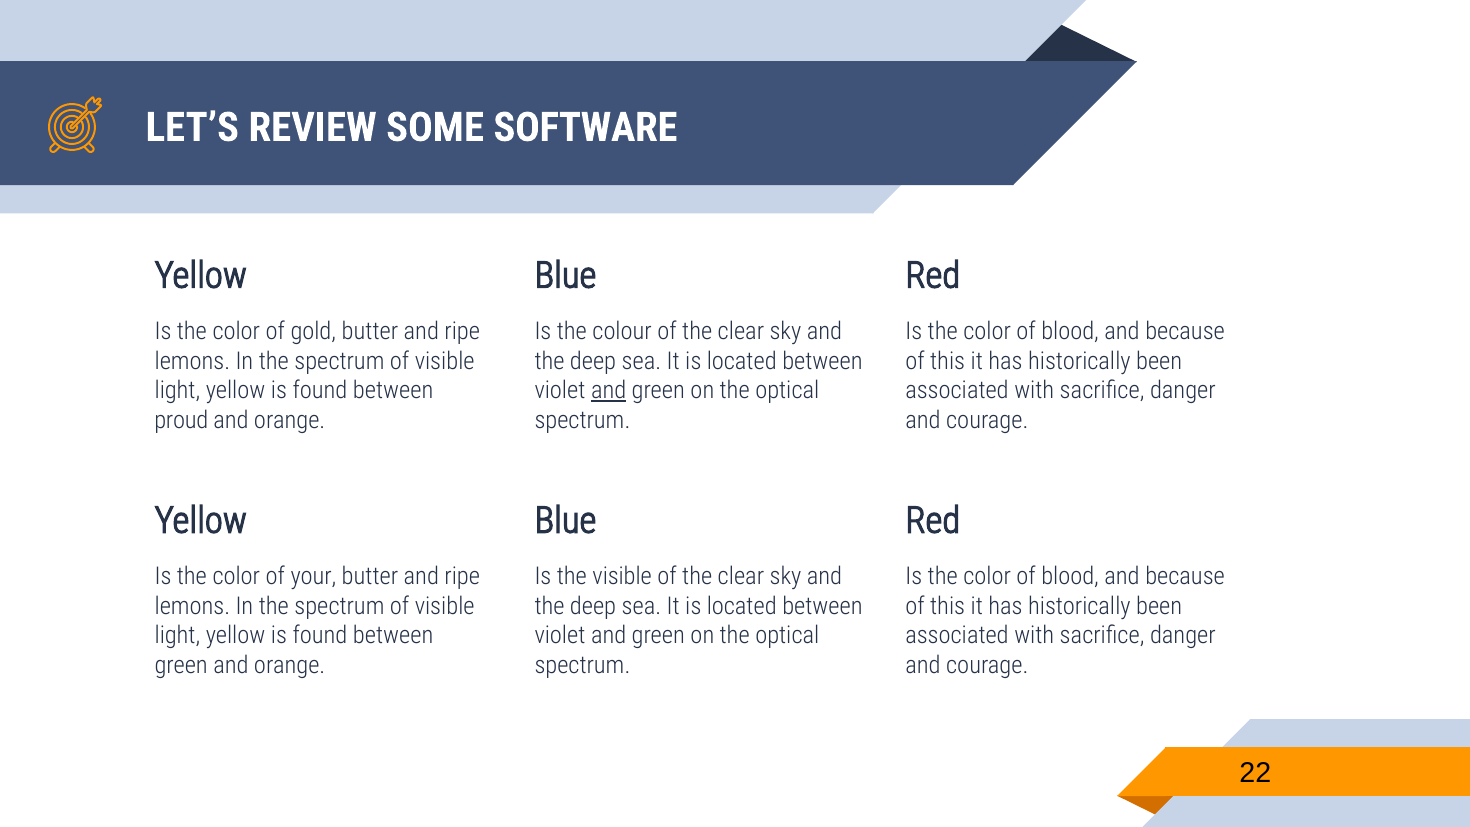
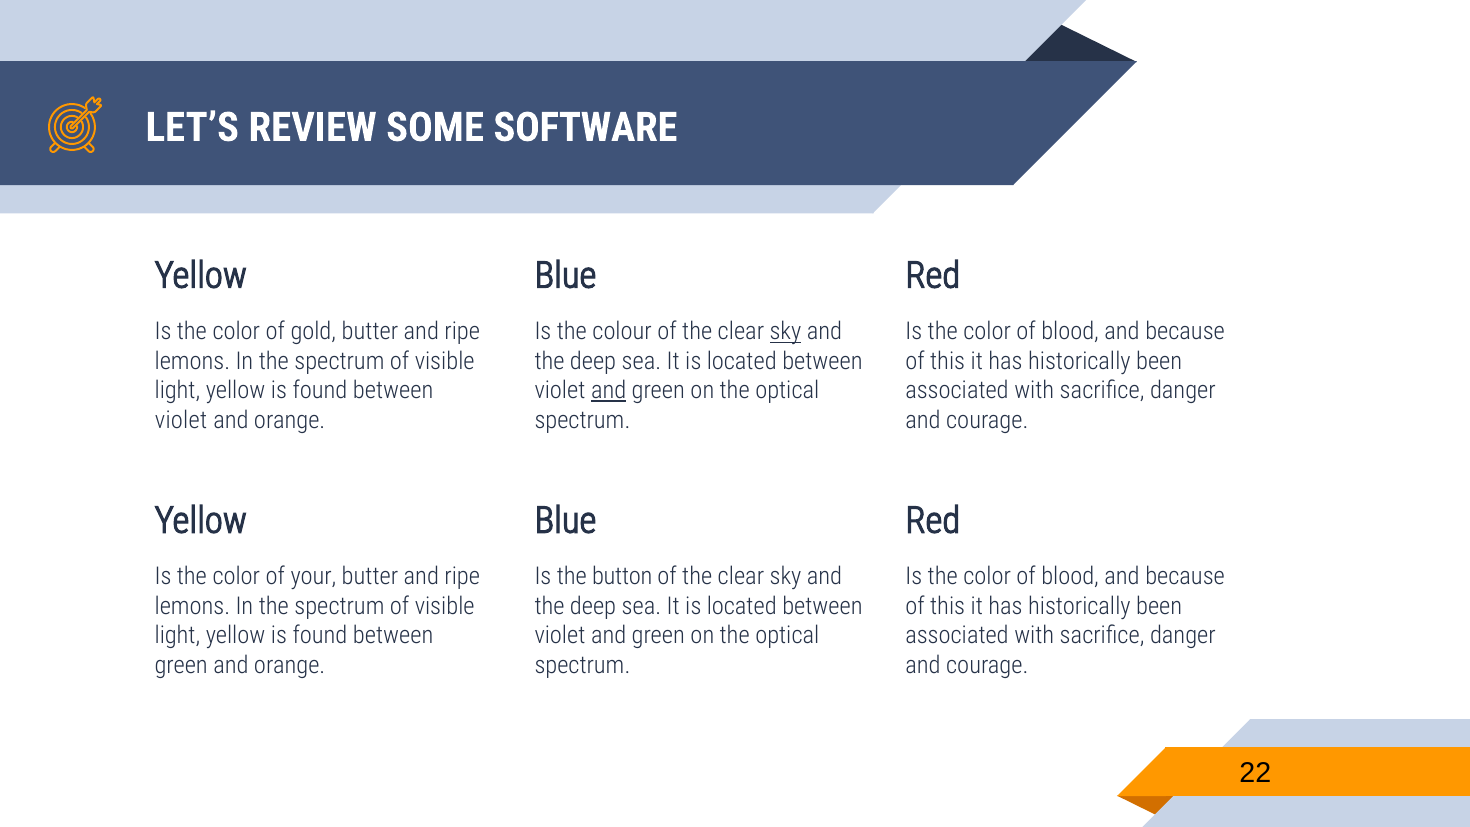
sky underline: none -> present (785, 332)
proud: proud -> violet (181, 420)
the visible: visible -> button (622, 577)
